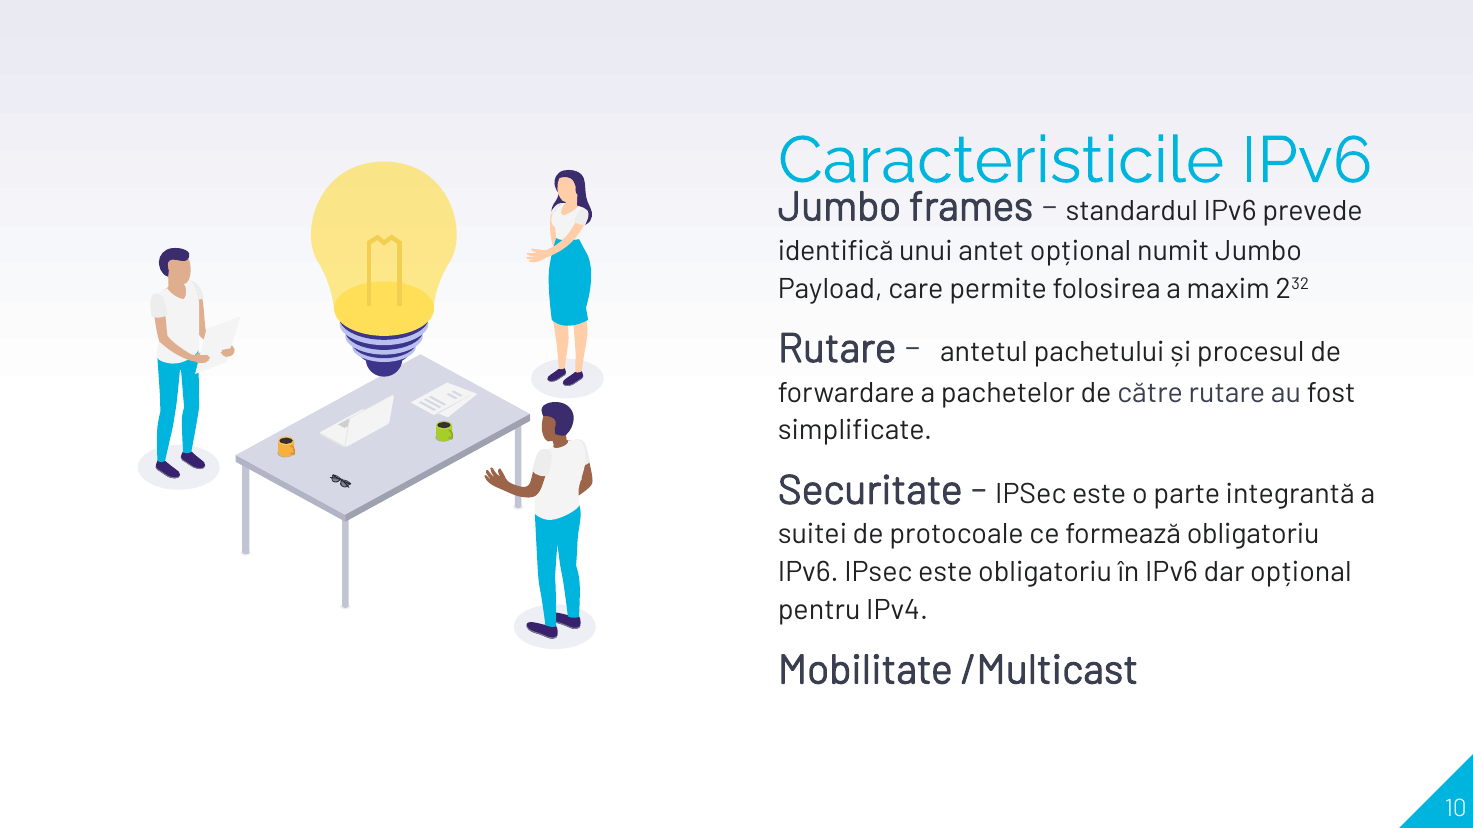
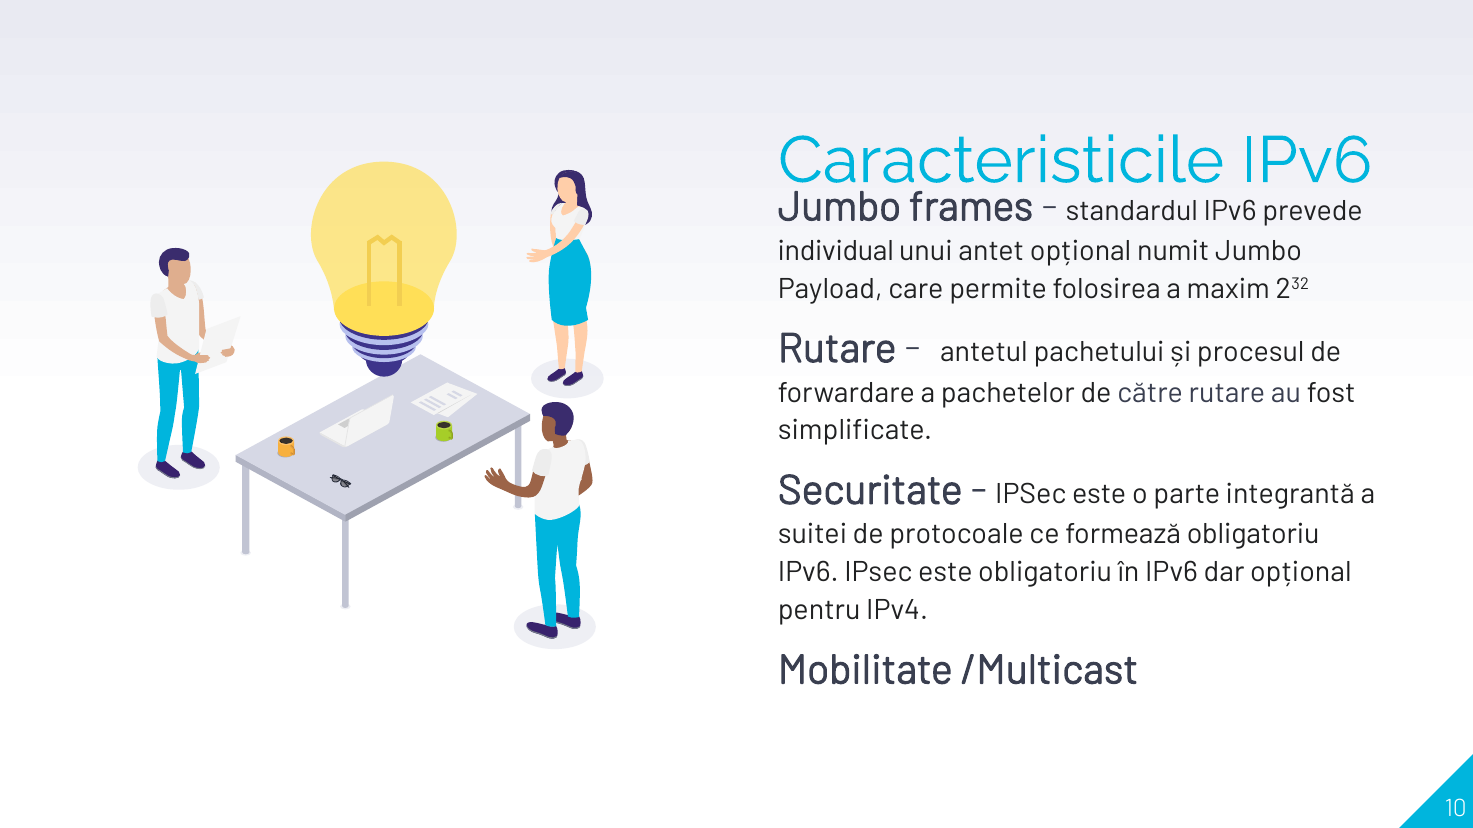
identifică: identifică -> individual (836, 251)
